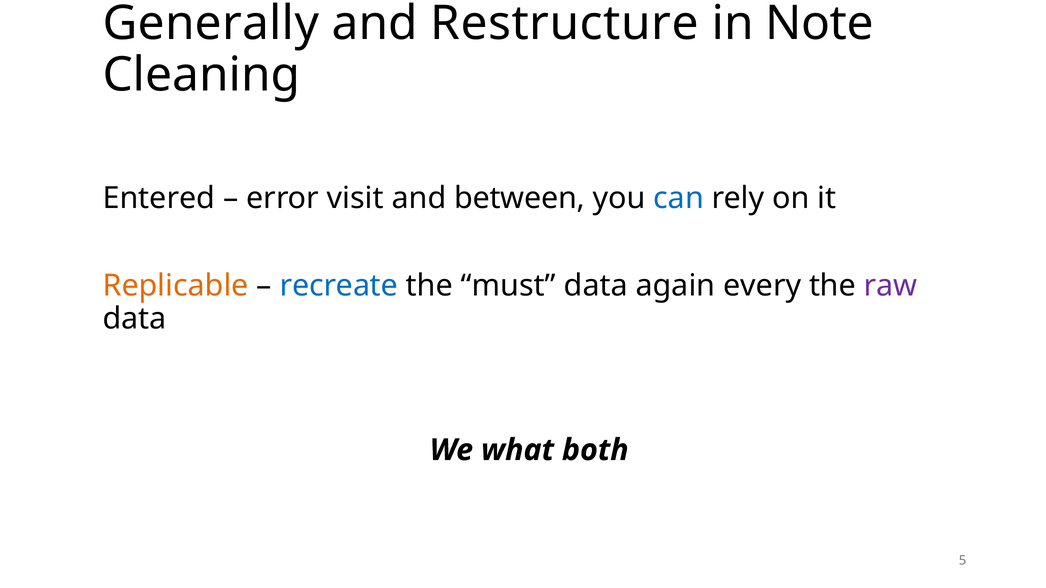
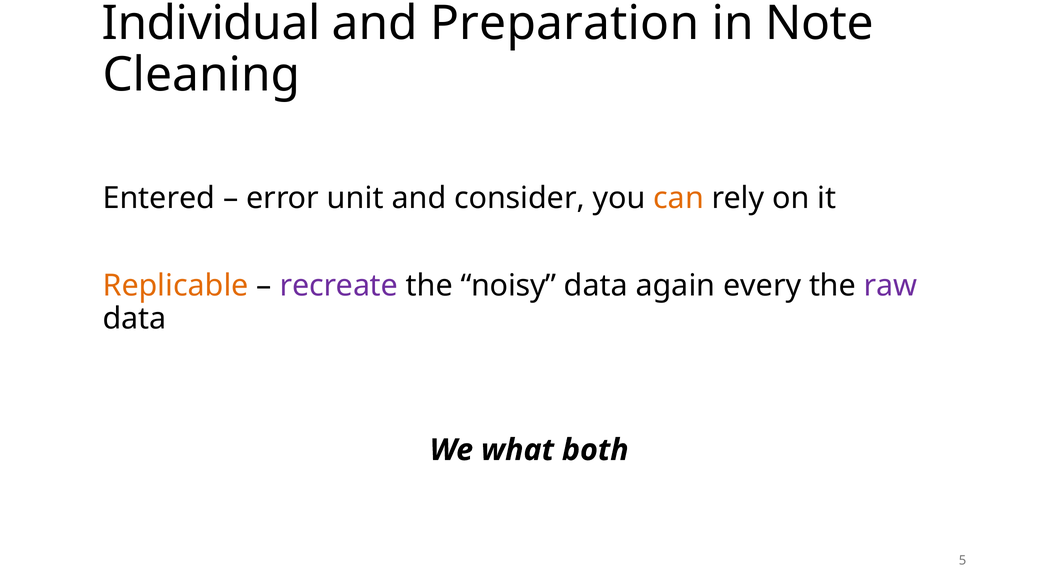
Generally: Generally -> Individual (211, 23)
Restructure: Restructure -> Preparation (565, 23)
visit: visit -> unit (355, 199)
between: between -> consider (519, 199)
can colour: blue -> orange (679, 199)
recreate colour: blue -> purple (339, 286)
must: must -> noisy (508, 286)
